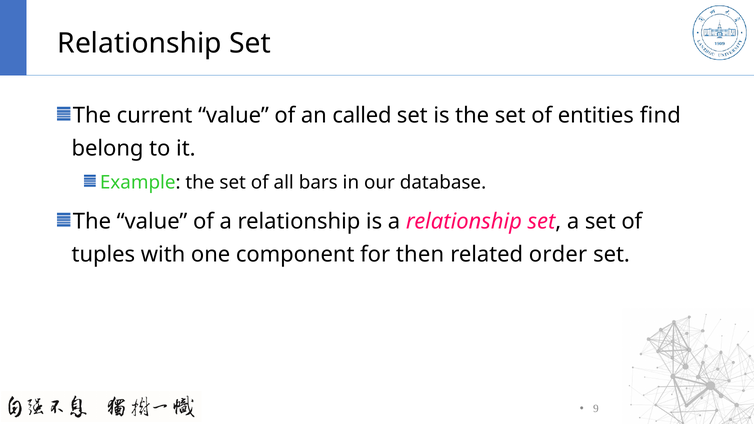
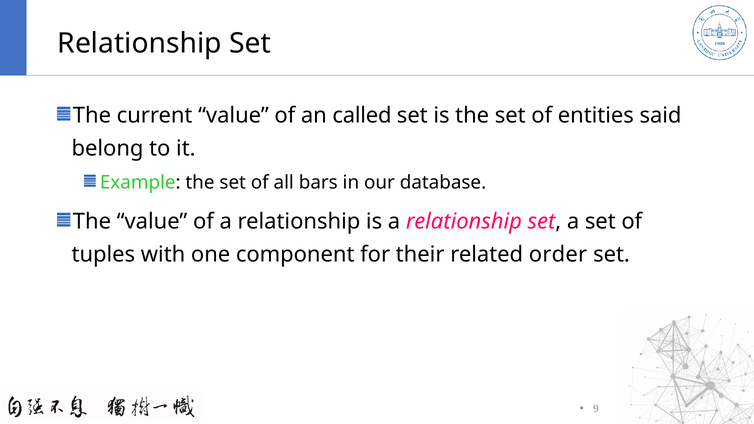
find: find -> said (660, 116)
then: then -> their (420, 254)
